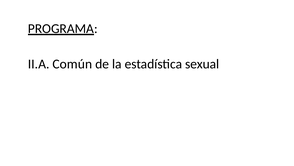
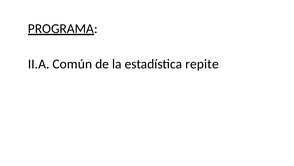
sexual: sexual -> repite (202, 64)
